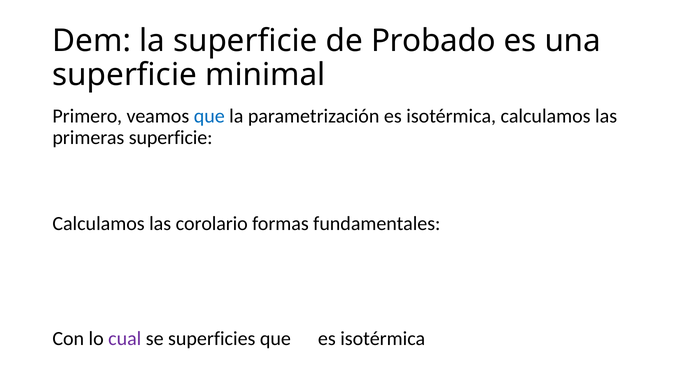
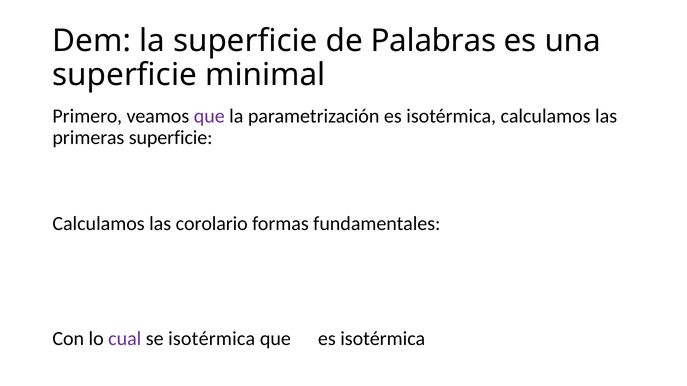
Probado: Probado -> Palabras (433, 41)
que colour: blue -> purple (209, 116)
se superficies: superficies -> isotérmica (212, 339)
